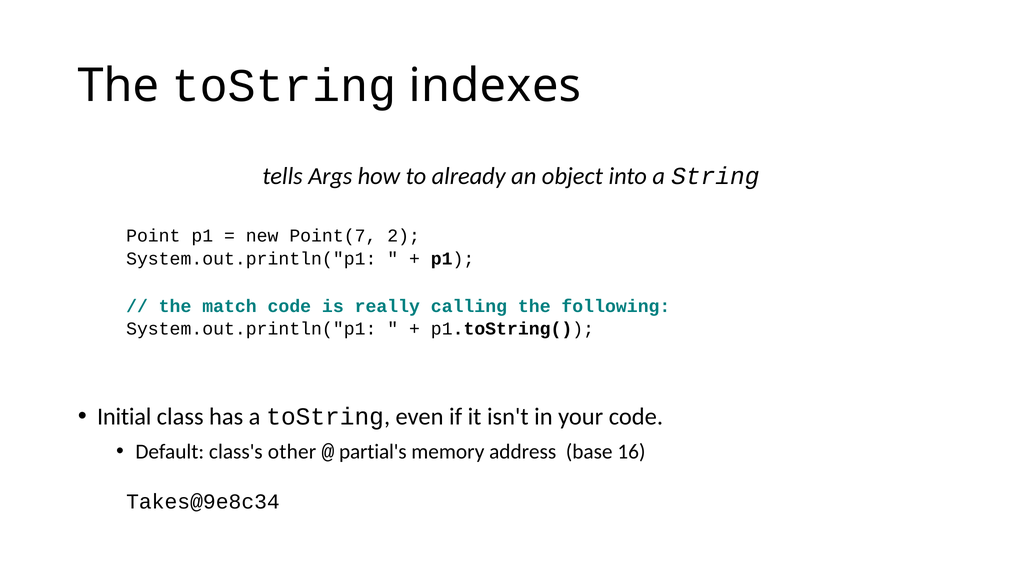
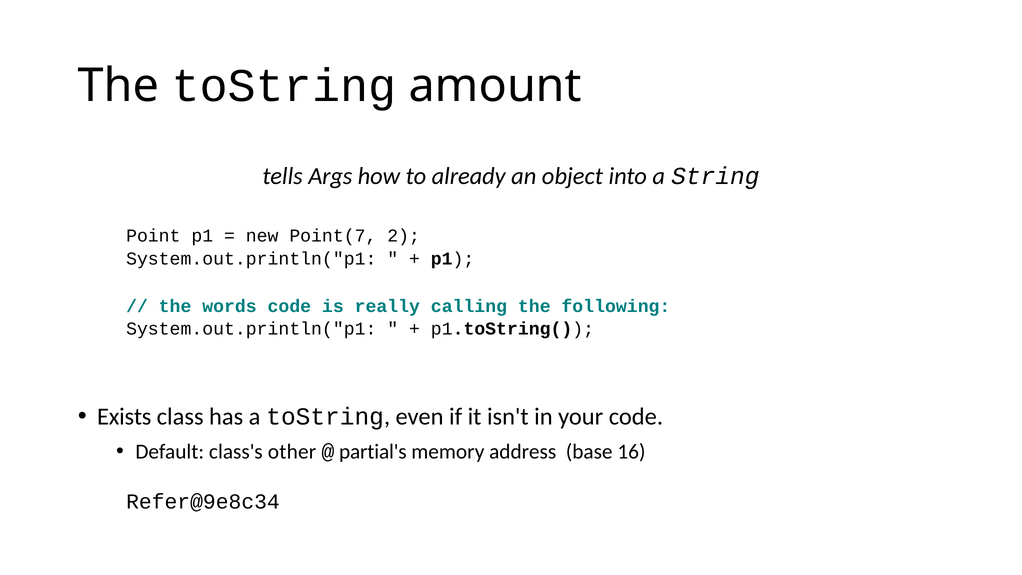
indexes: indexes -> amount (495, 86)
match: match -> words (229, 306)
Initial: Initial -> Exists (124, 417)
Takes@9e8c34: Takes@9e8c34 -> Refer@9e8c34 (203, 502)
